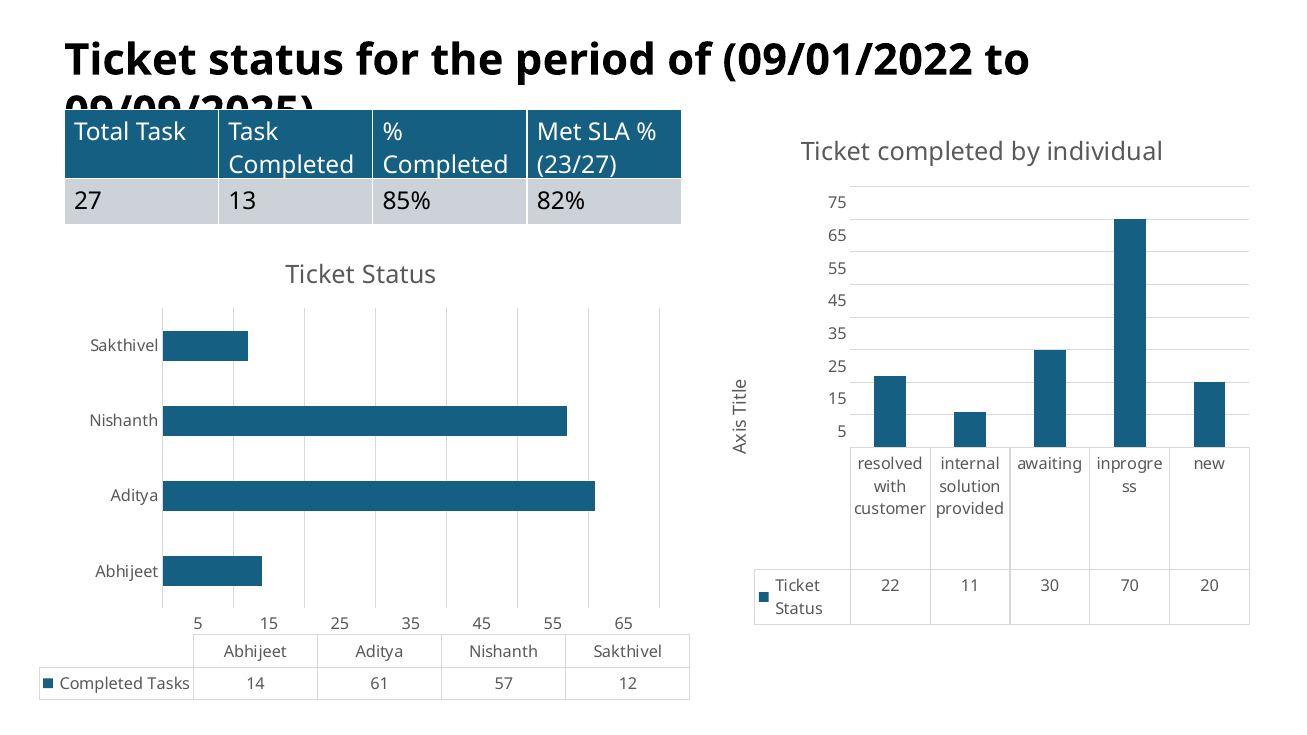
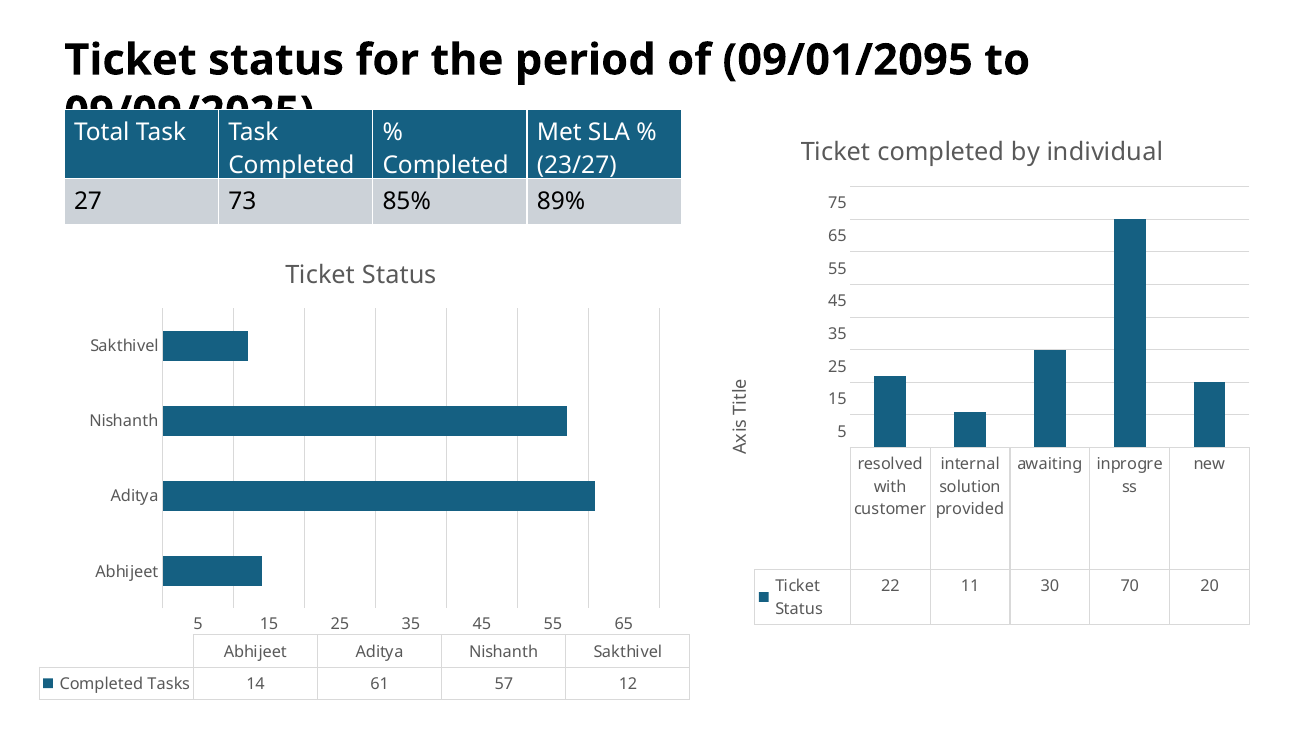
09/01/2022: 09/01/2022 -> 09/01/2095 (848, 60)
13: 13 -> 73 (242, 201)
82%: 82% -> 89% (561, 201)
